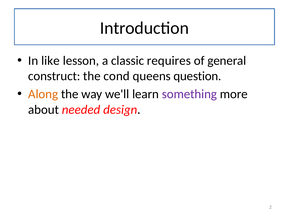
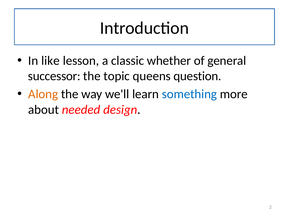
requires: requires -> whether (169, 61)
construct: construct -> successor (54, 76)
cond: cond -> topic (117, 76)
something colour: purple -> blue (189, 94)
